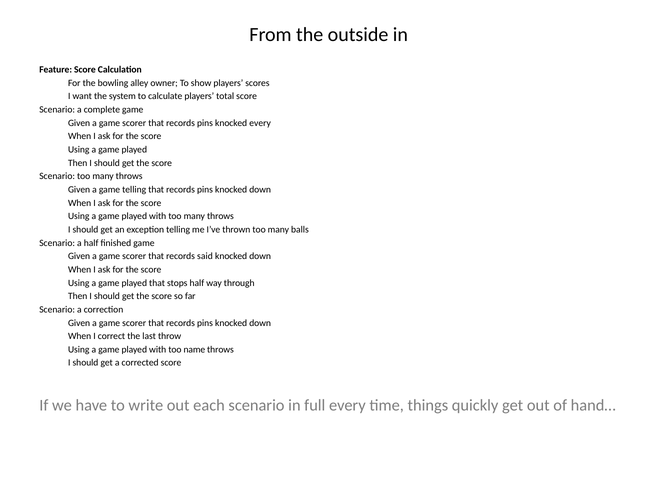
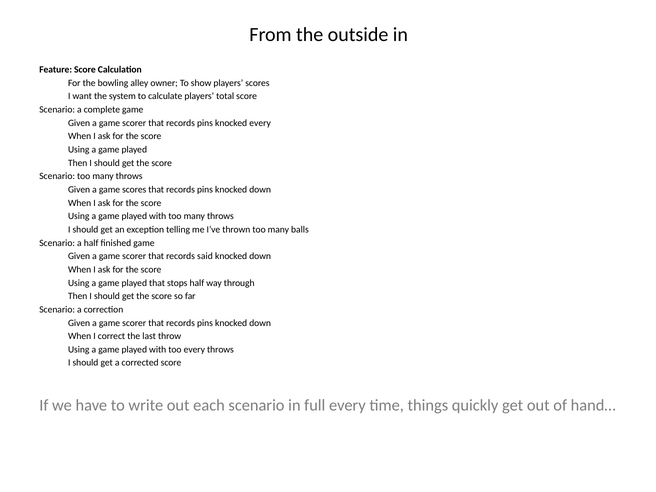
game telling: telling -> scores (134, 190)
too name: name -> every (194, 350)
